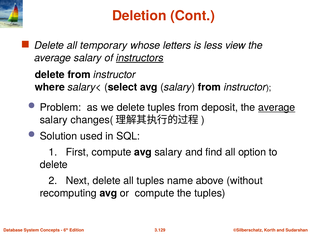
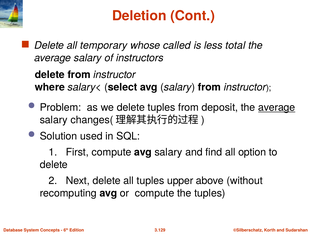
letters: letters -> called (177, 45)
view: view -> total (235, 45)
instructors underline: present -> none (140, 58)
name: name -> upper (180, 180)
